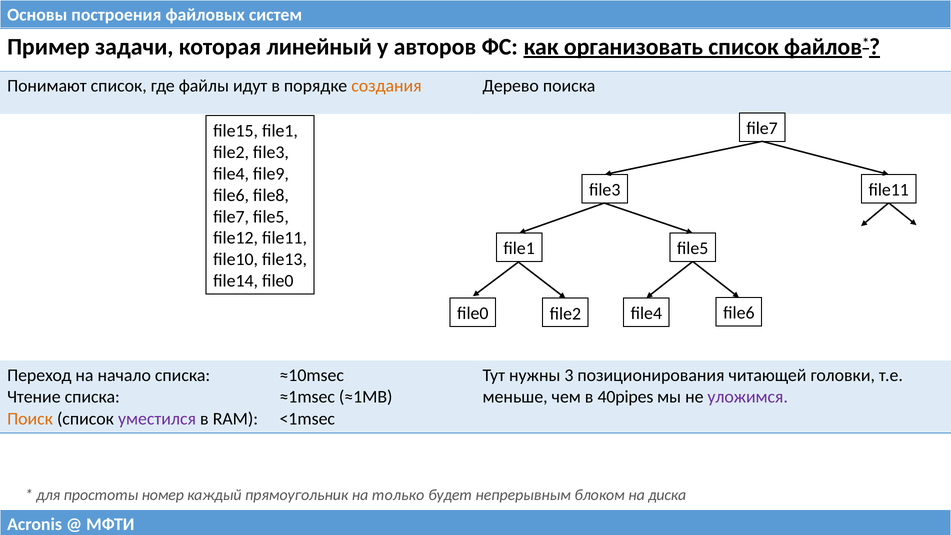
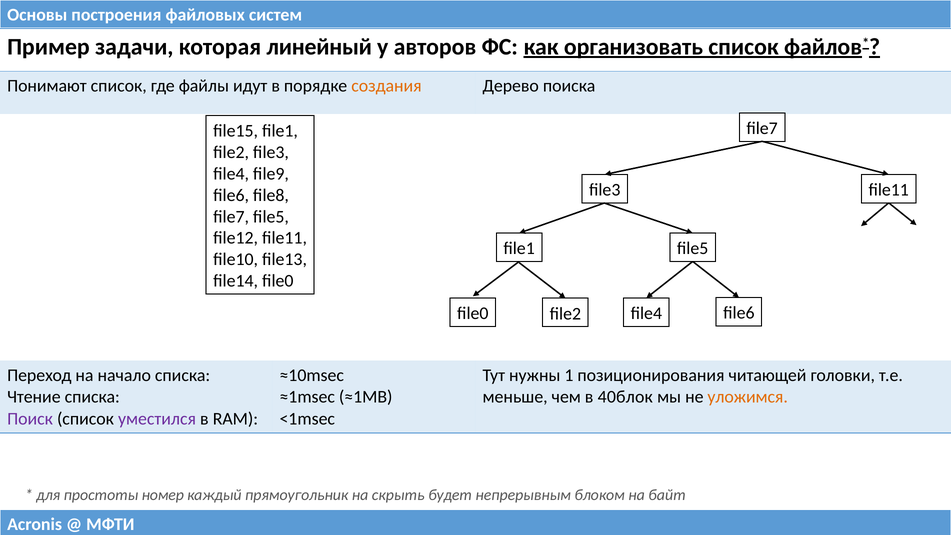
3: 3 -> 1 (569, 375)
40pipes: 40pipes -> 40блок (625, 397)
уложимся colour: purple -> orange (748, 397)
Поиск colour: orange -> purple (30, 419)
только: только -> скрыть (398, 495)
диска: диска -> байт (667, 495)
